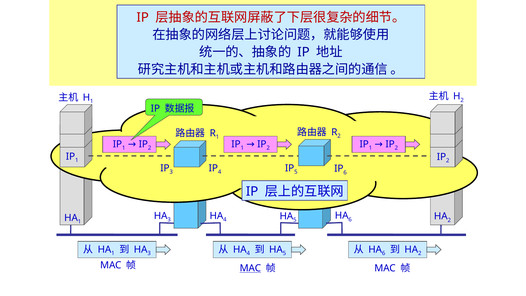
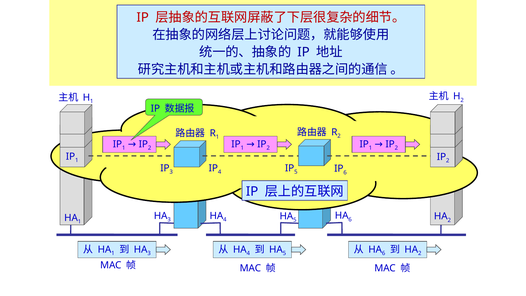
MAC underline: present -> none (250, 268)
